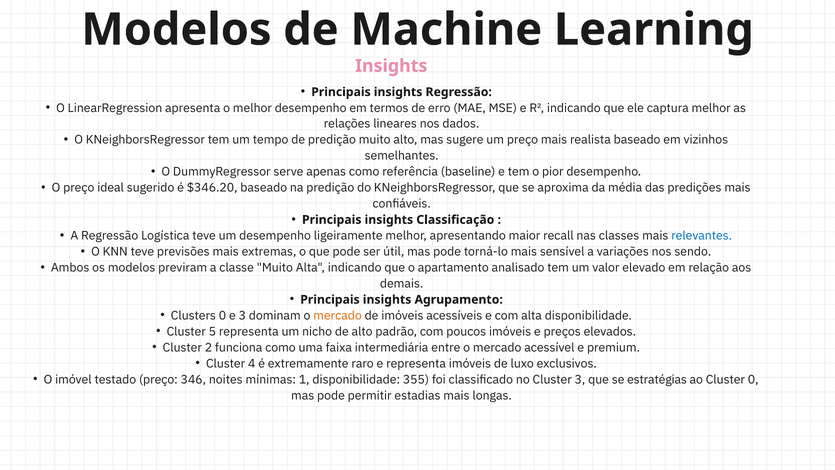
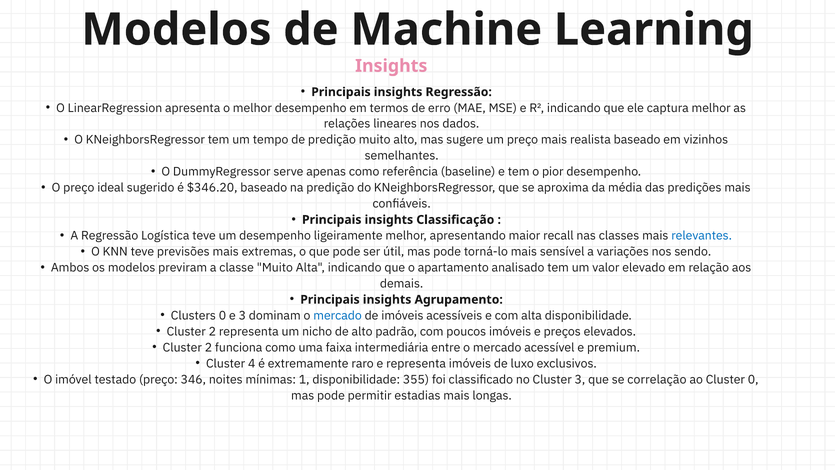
mercado colour: orange -> blue (338, 315)
5: 5 -> 2 (212, 331)
estratégias: estratégias -> correlação (657, 379)
